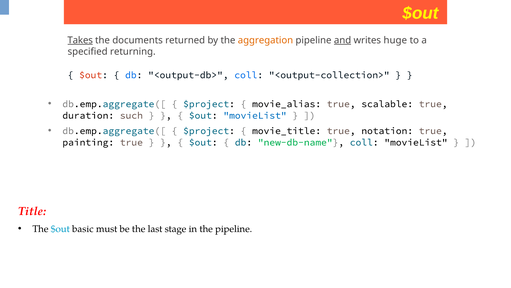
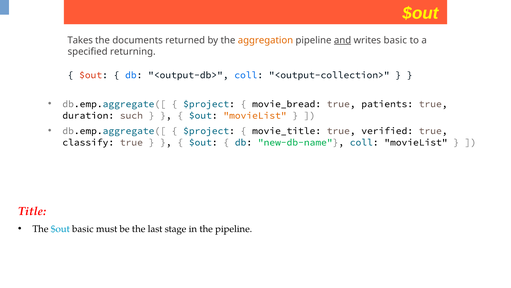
Takes underline: present -> none (80, 40)
writes huge: huge -> basic (395, 40)
movie_alias: movie_alias -> movie_bread (287, 104)
scalable: scalable -> patients (387, 104)
movieList colour: blue -> orange (255, 115)
notation: notation -> verified (387, 131)
painting: painting -> classify (88, 142)
